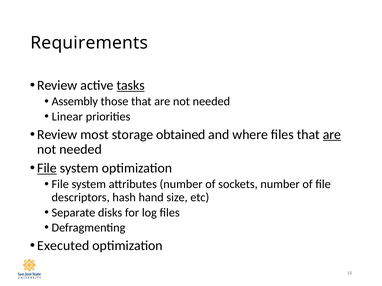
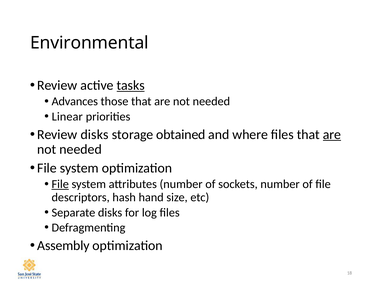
Requirements: Requirements -> Environmental (89, 43)
Assembly: Assembly -> Advances (75, 102)
Review most: most -> disks (95, 135)
File underline: present -> none (47, 168)
File underline: none -> present (60, 185)
Executed: Executed -> Assembly (63, 246)
